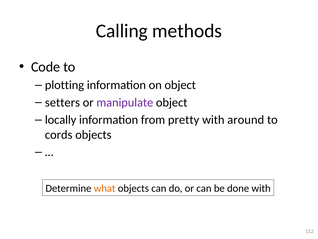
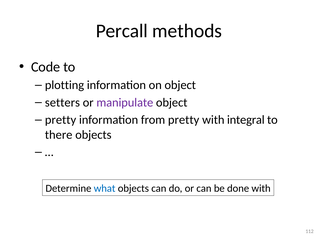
Calling: Calling -> Percall (122, 31)
locally: locally -> pretty (61, 120)
around: around -> integral (246, 120)
cords: cords -> there (59, 134)
what colour: orange -> blue (105, 188)
